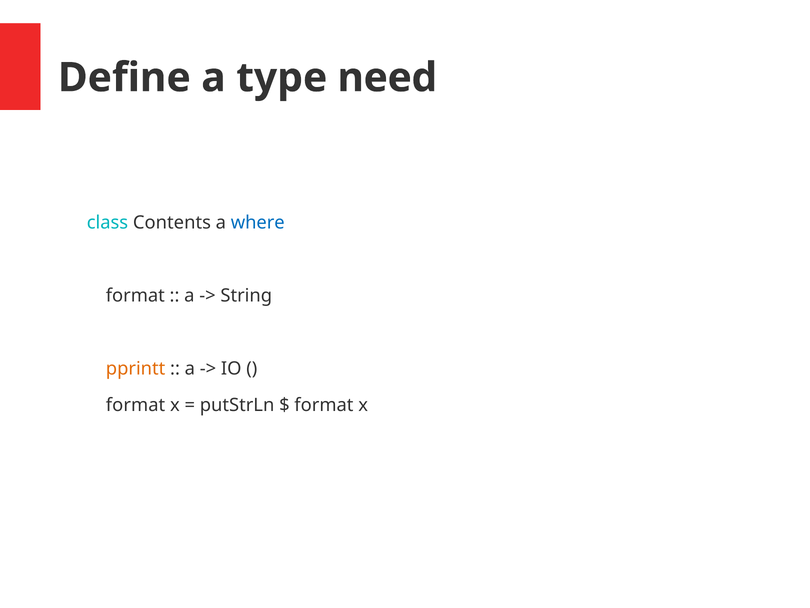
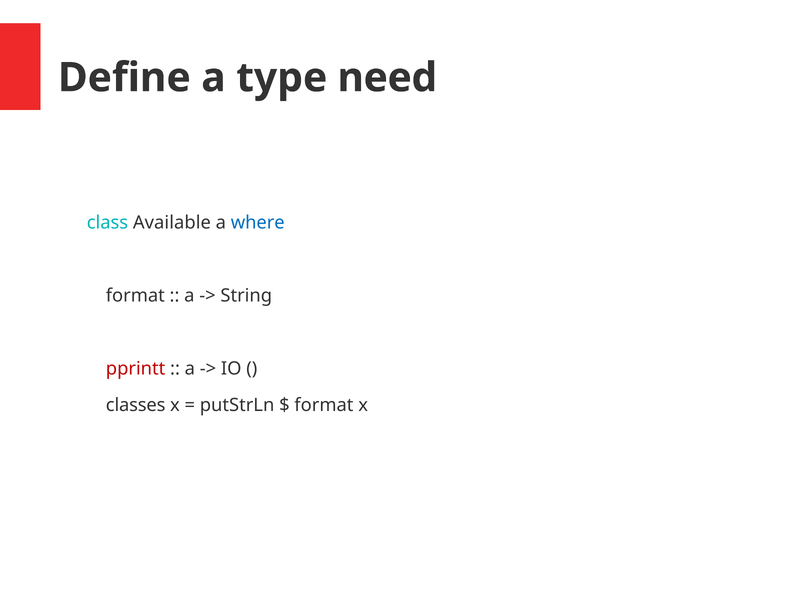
Contents: Contents -> Available (172, 222)
pprintt colour: orange -> red (136, 368)
format: format -> classes (136, 405)
